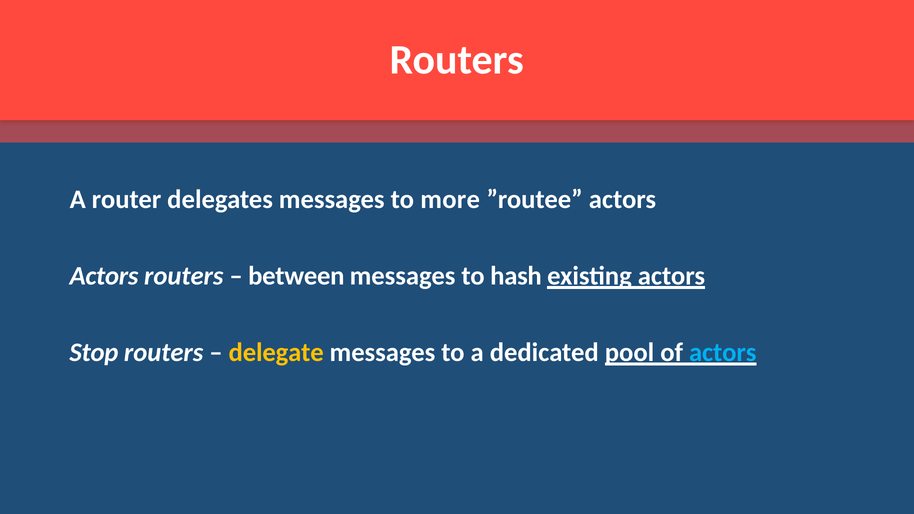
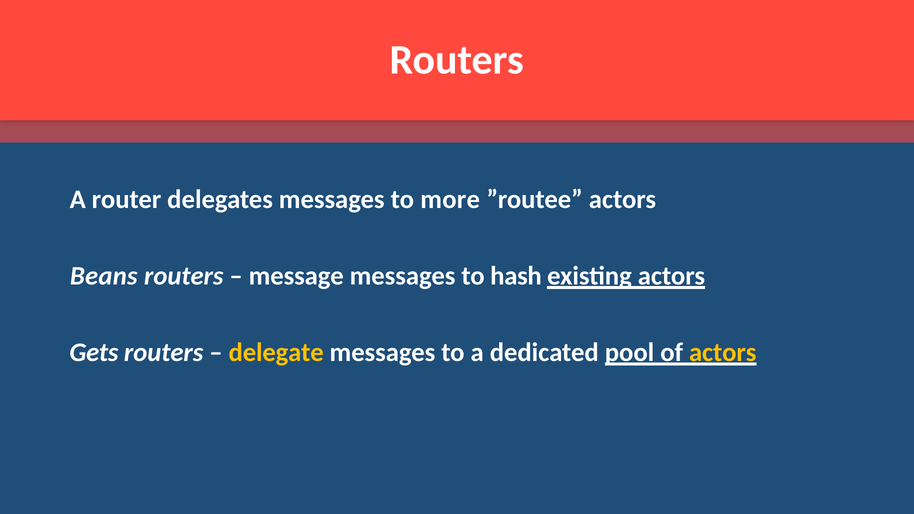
Actors: Actors -> Beans (104, 276)
between: between -> message (296, 276)
Stop: Stop -> Gets (94, 353)
actors colour: light blue -> yellow (723, 353)
